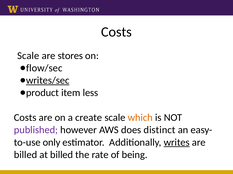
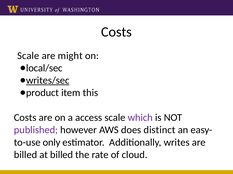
stores: stores -> might (70, 56)
flow/sec: flow/sec -> local/sec (44, 68)
less: less -> this (90, 93)
create: create -> access (89, 118)
which colour: orange -> purple (140, 118)
writes underline: present -> none (177, 143)
being: being -> cloud (135, 155)
